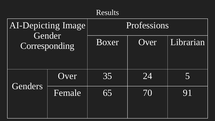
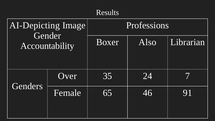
Boxer Over: Over -> Also (148, 42)
Corresponding: Corresponding -> Accountability (47, 46)
5: 5 -> 7 (188, 76)
70: 70 -> 46 (148, 93)
